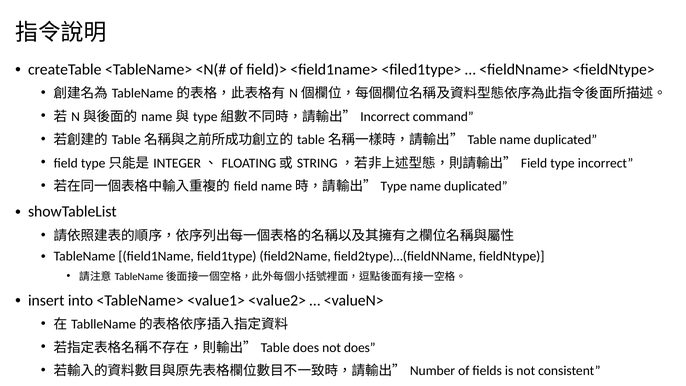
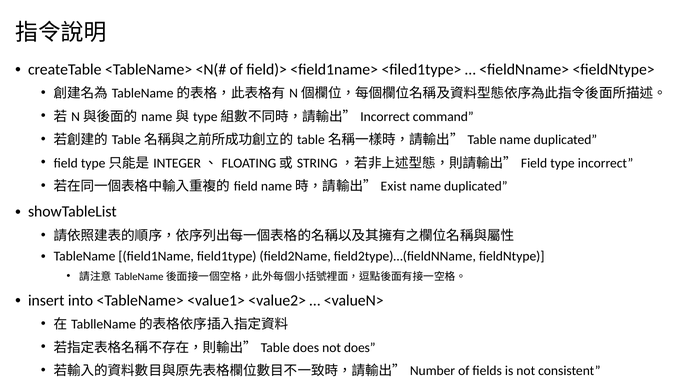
Type: Type -> Exist (394, 186)
